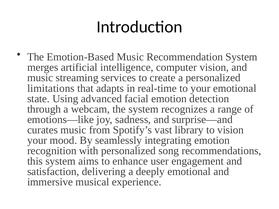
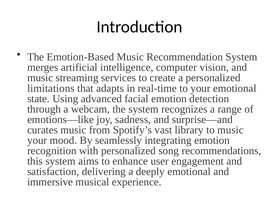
to vision: vision -> music (231, 130)
